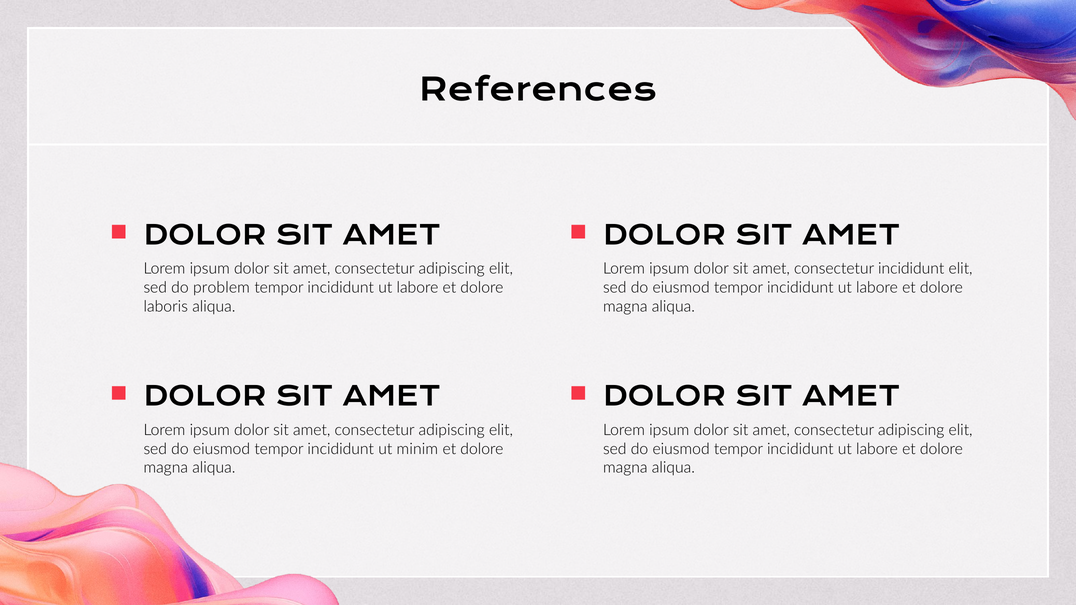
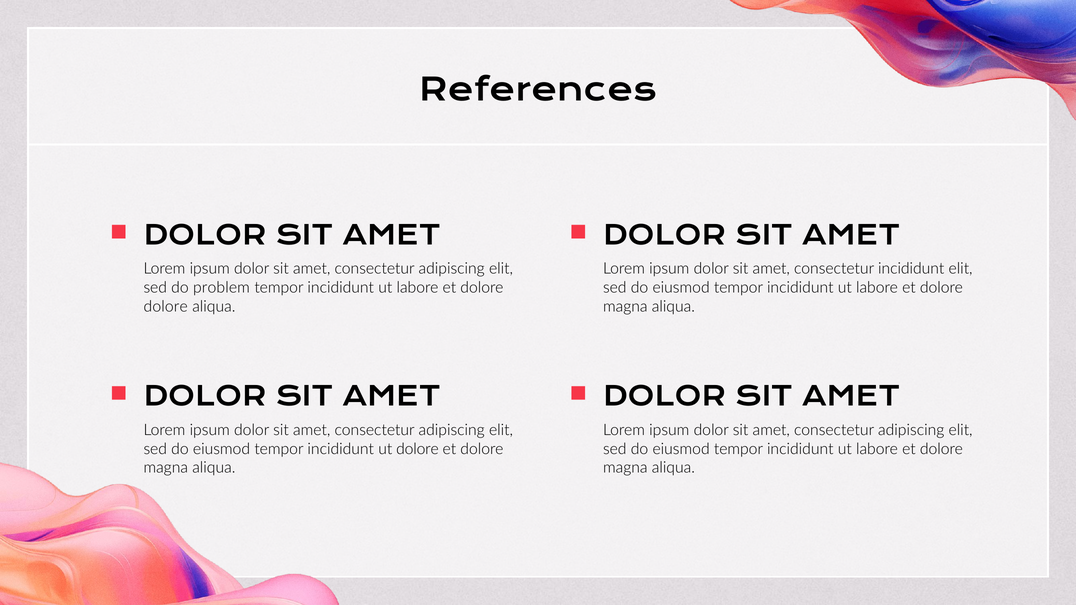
laboris: laboris -> dolore (166, 306)
ut minim: minim -> dolore (418, 449)
